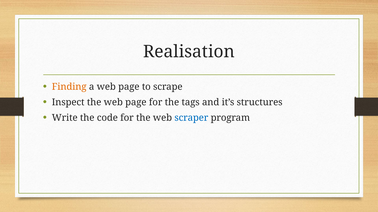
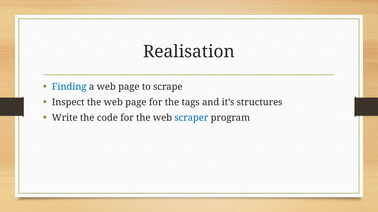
Finding colour: orange -> blue (69, 87)
